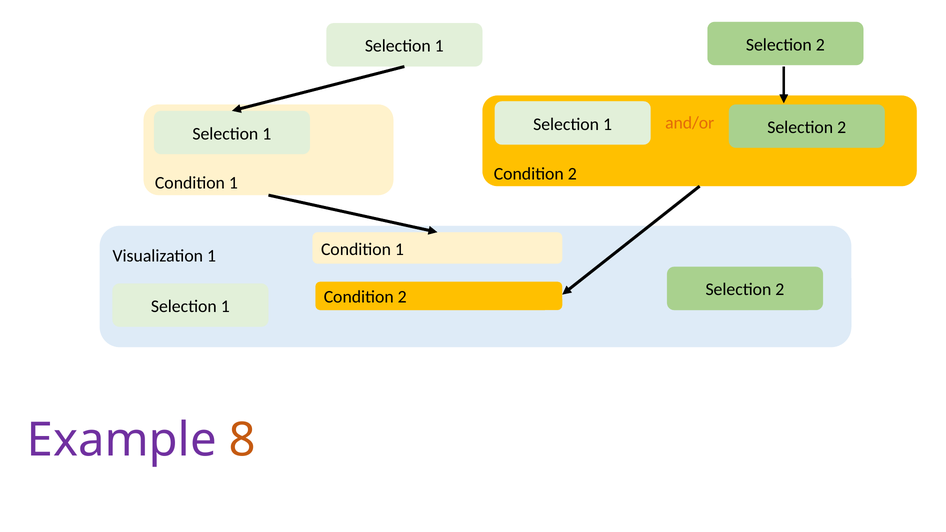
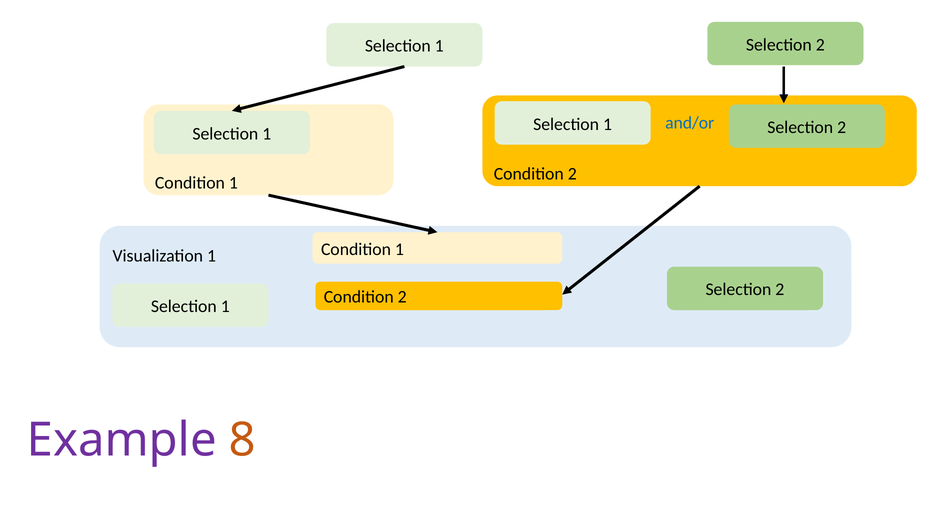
and/or colour: orange -> blue (690, 123)
